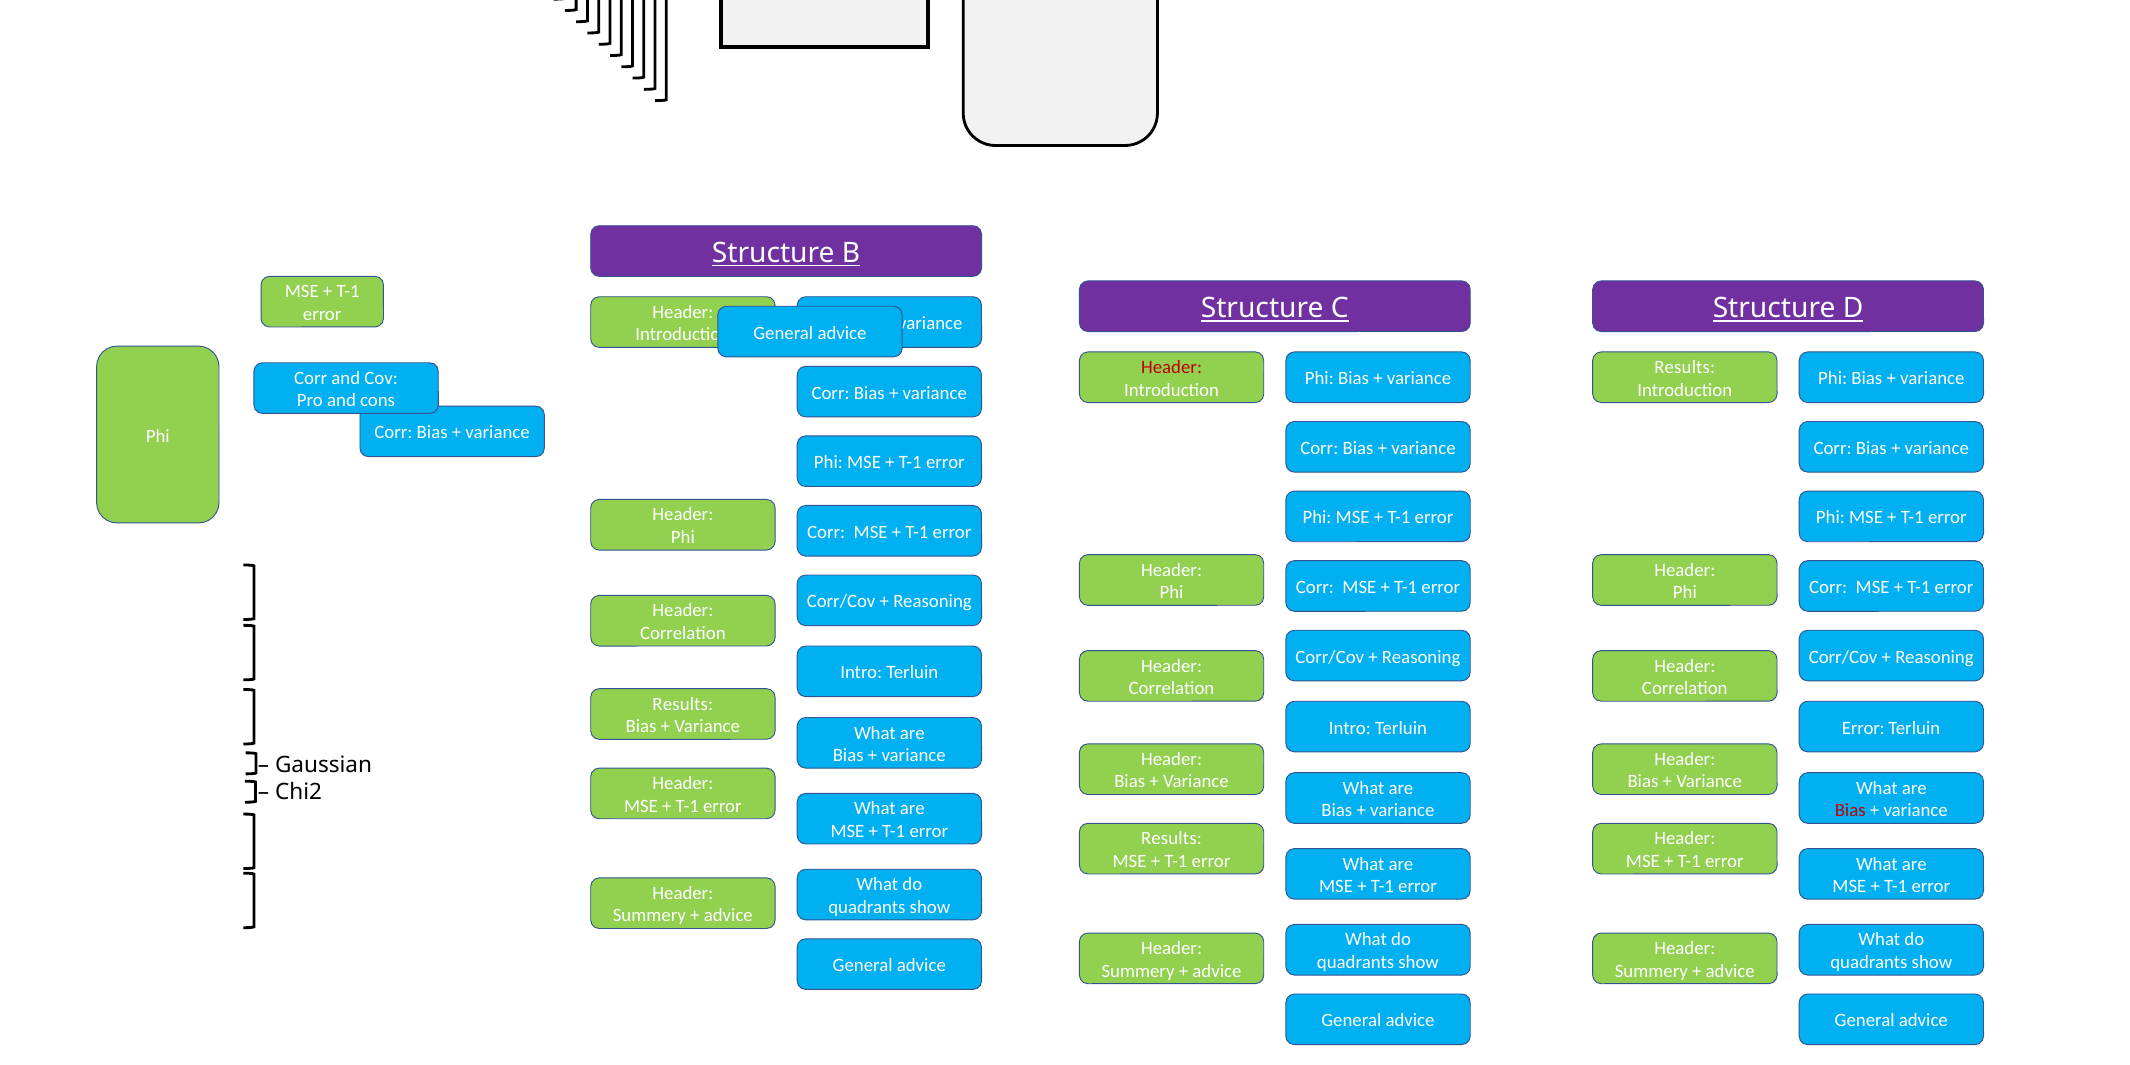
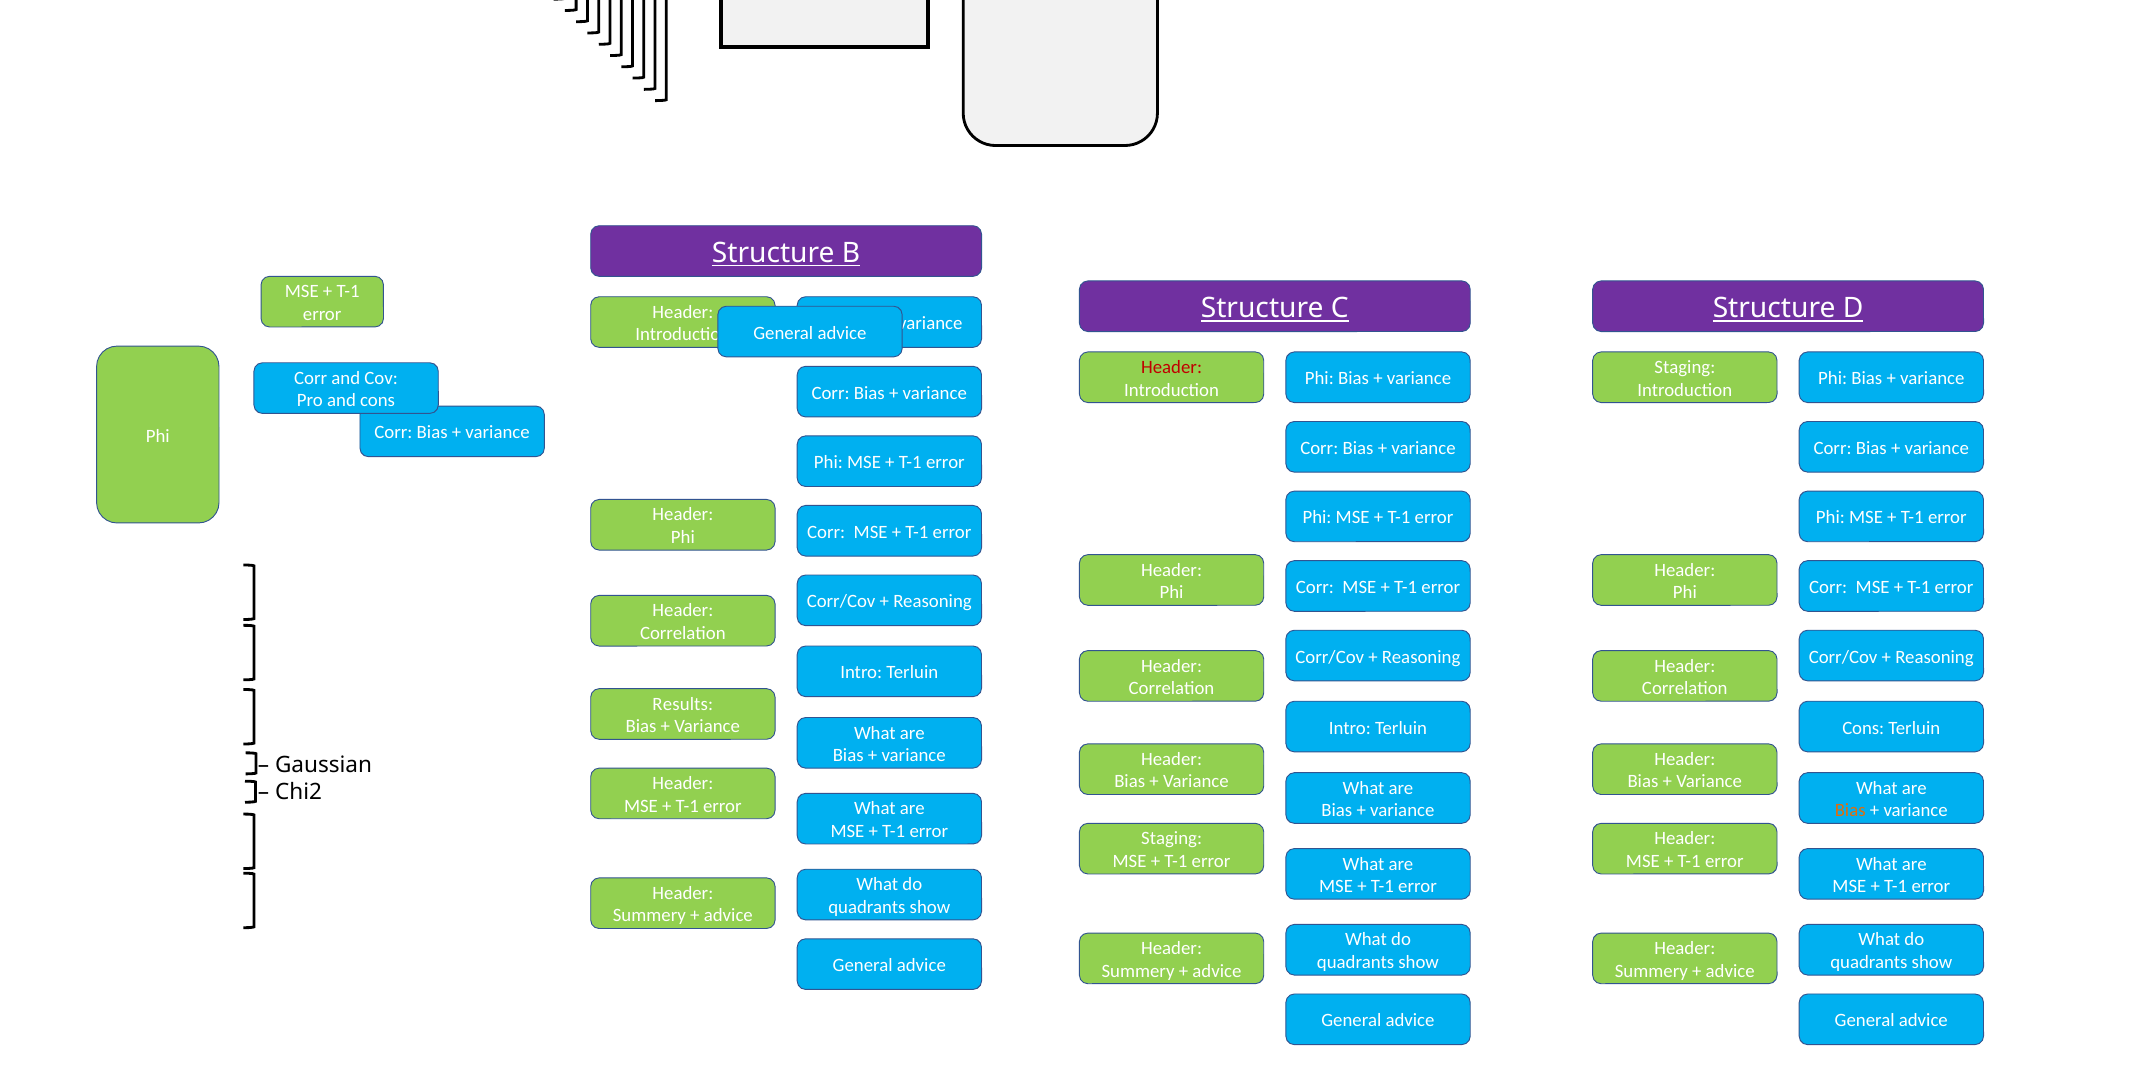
Results: Results -> Staging (1685, 367)
Error: Error -> Cons (1863, 728)
Bias colour: red -> orange (1850, 811)
Results: Results -> Staging (1172, 839)
